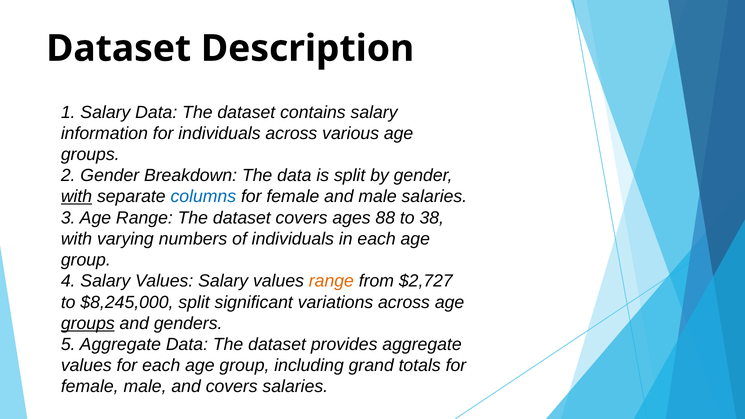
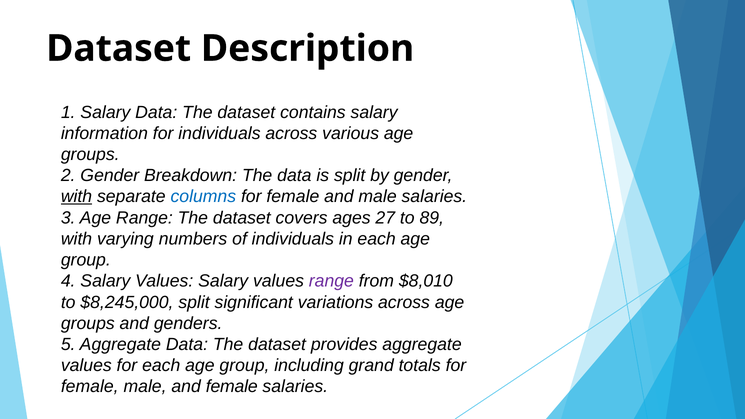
88: 88 -> 27 (385, 218)
38: 38 -> 89 (432, 218)
range colour: orange -> purple (331, 281)
$2,727: $2,727 -> $8,010 (426, 281)
groups underline: present -> none (88, 323)
and covers: covers -> female (232, 387)
